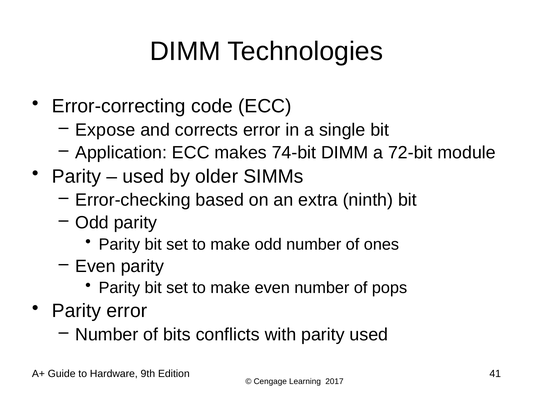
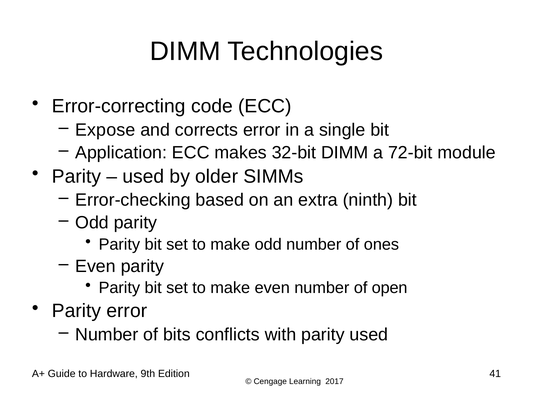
74-bit: 74-bit -> 32-bit (294, 152)
pops: pops -> open (390, 288)
